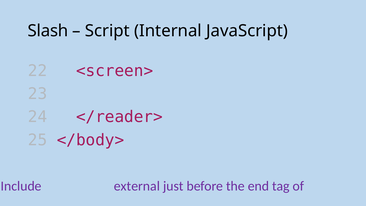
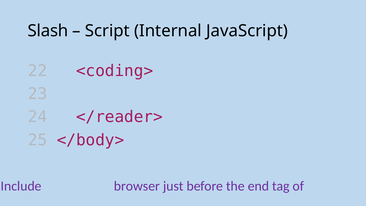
<screen>: <screen> -> <coding> (115, 71)
external: external -> browser (137, 186)
